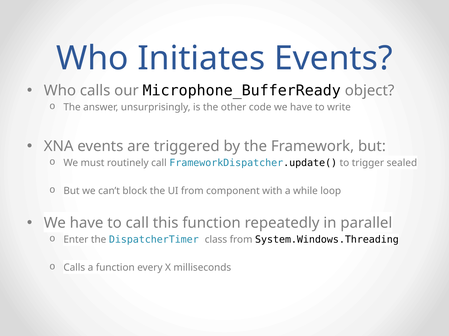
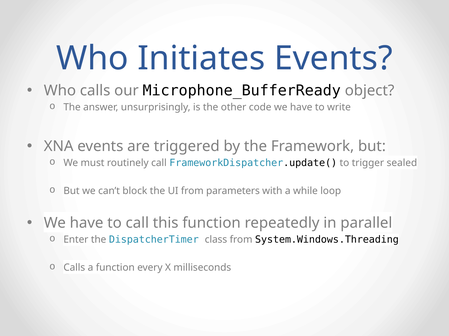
component: component -> parameters (233, 191)
